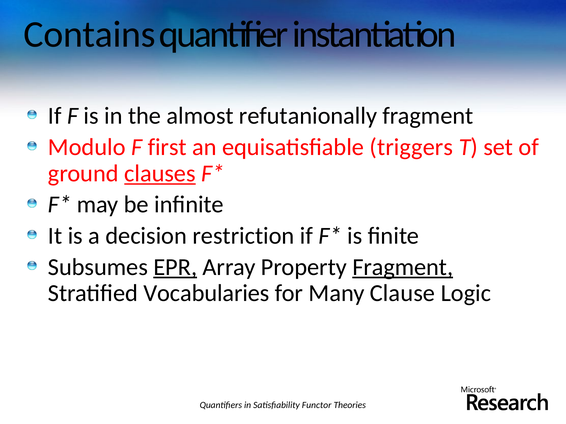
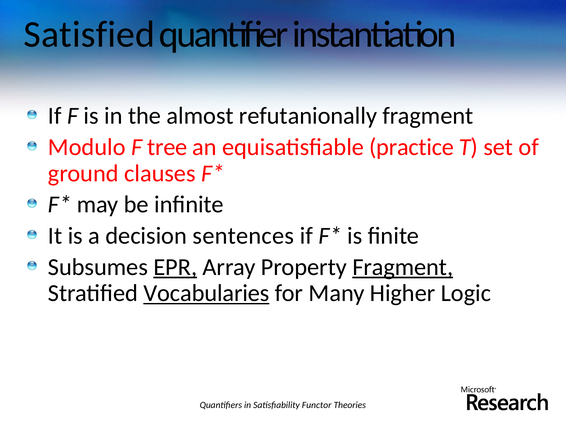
Contains: Contains -> Satisfied (89, 34)
first: first -> tree (167, 147)
triggers: triggers -> practice (412, 147)
clauses underline: present -> none (160, 174)
restriction: restriction -> sentences (243, 236)
Vocabularies underline: none -> present (206, 294)
Clause: Clause -> Higher (403, 294)
